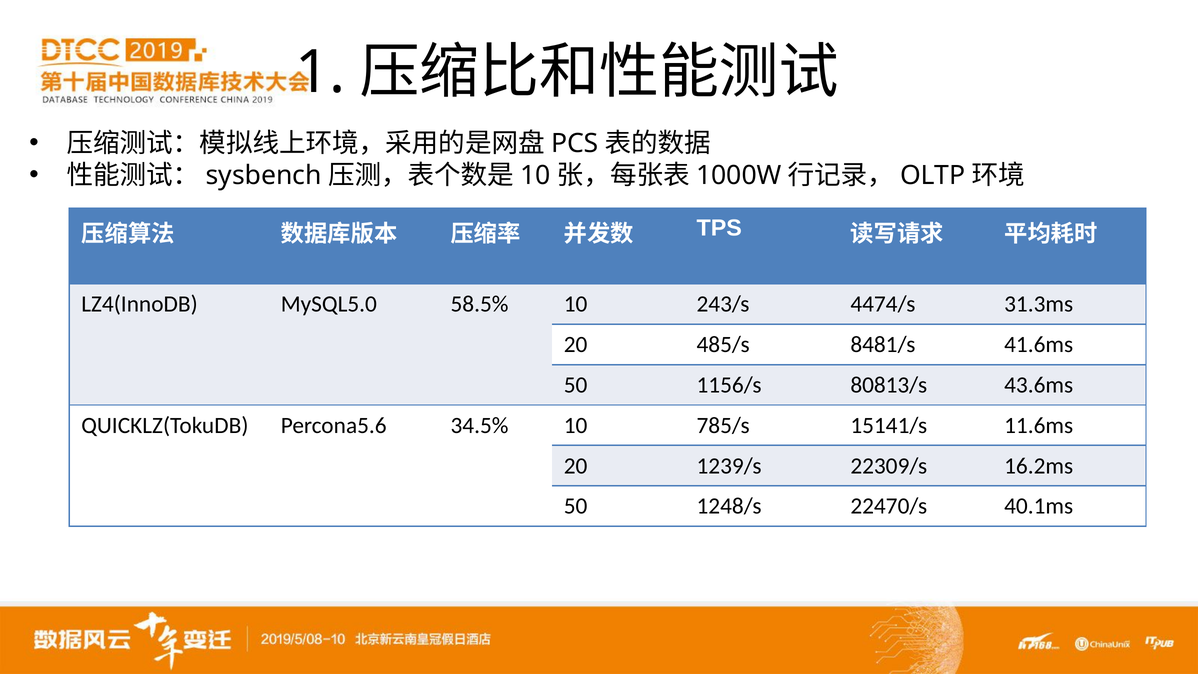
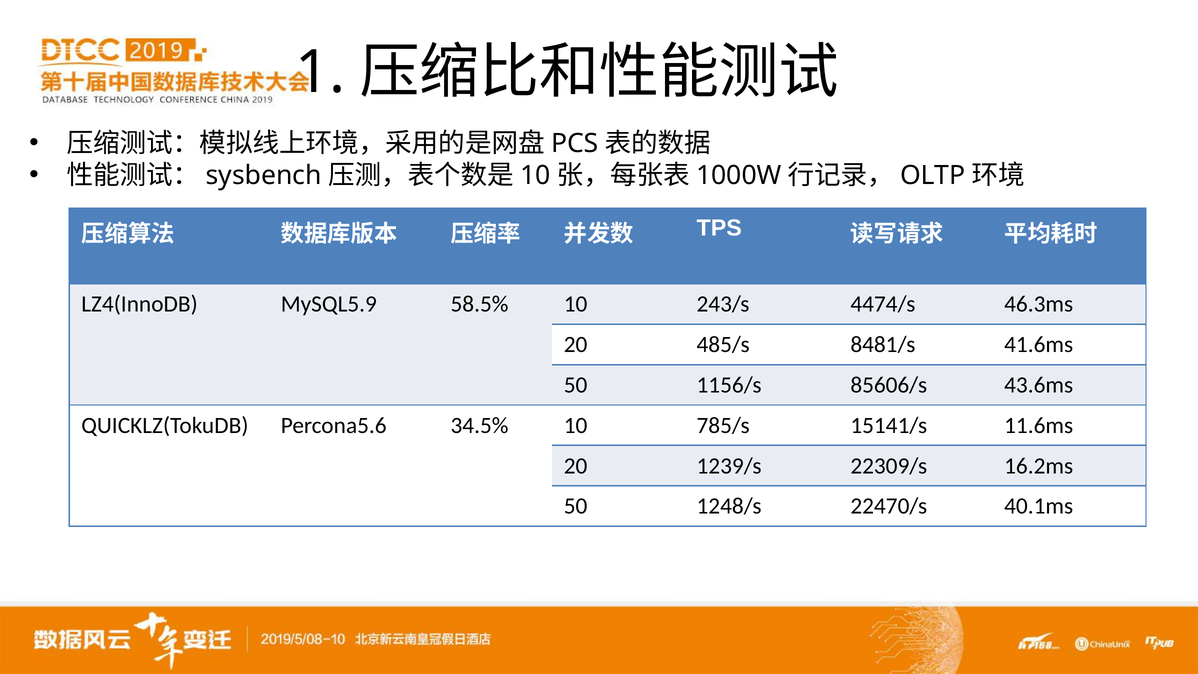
MySQL5.0: MySQL5.0 -> MySQL5.9 (329, 304)
31.3ms: 31.3ms -> 46.3ms (1039, 304)
80813/s: 80813/s -> 85606/s (889, 385)
